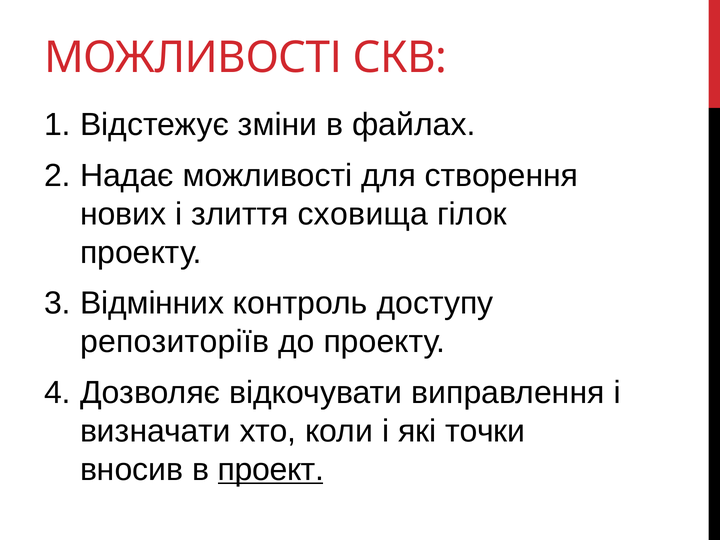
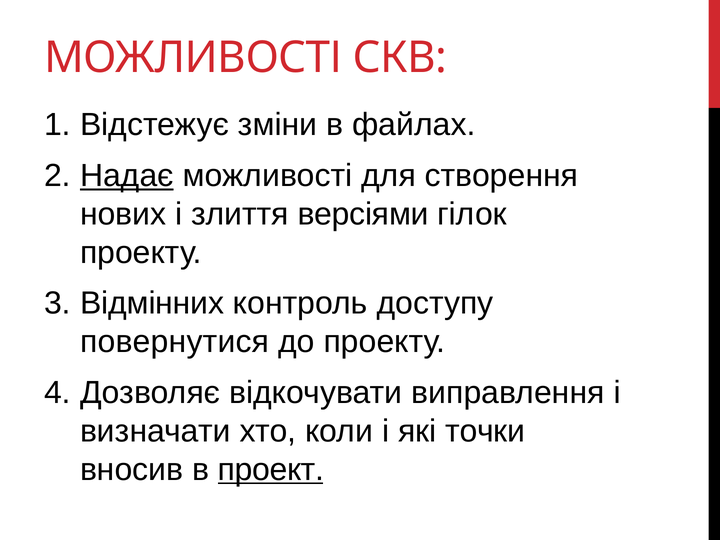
Надає underline: none -> present (127, 176)
сховища: сховища -> версіями (363, 214)
репозиторіїв: репозиторіїв -> повернутися (175, 342)
